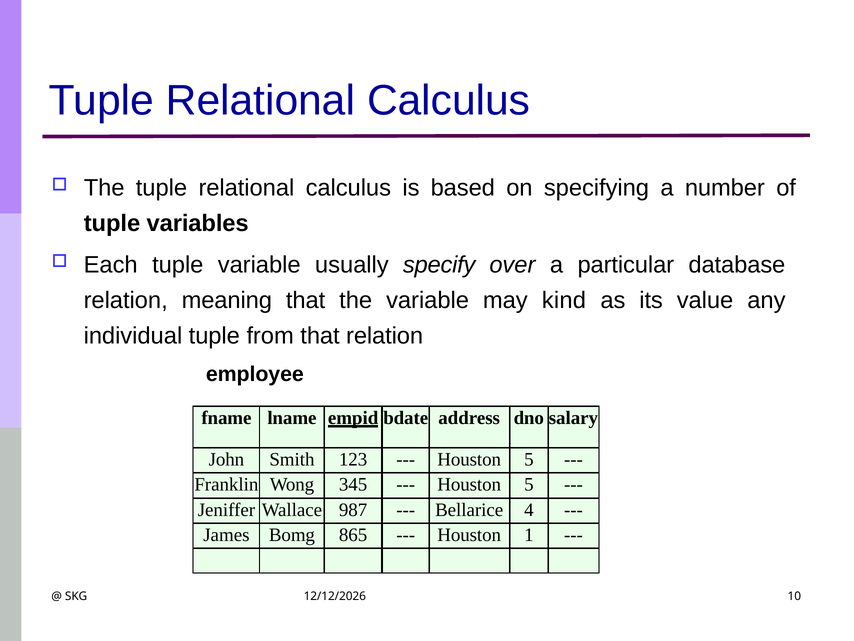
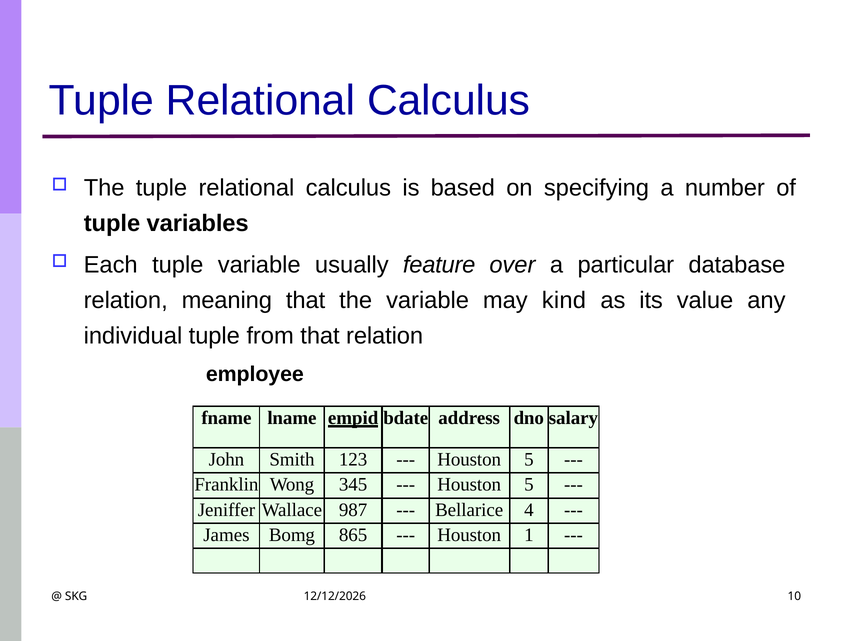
specify: specify -> feature (439, 265)
